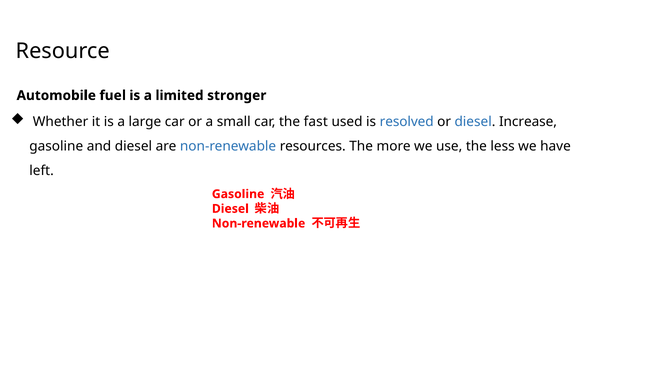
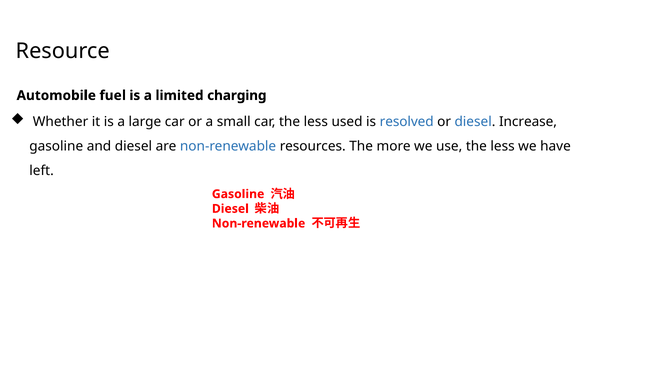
stronger: stronger -> charging (237, 96)
car the fast: fast -> less (316, 122)
